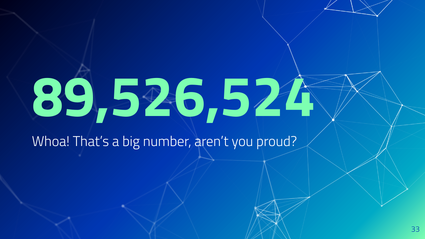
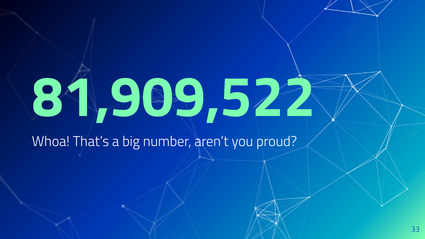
89,526,524: 89,526,524 -> 81,909,522 (174, 97)
